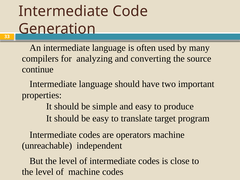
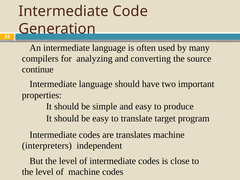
operators: operators -> translates (133, 135)
unreachable: unreachable -> interpreters (47, 146)
